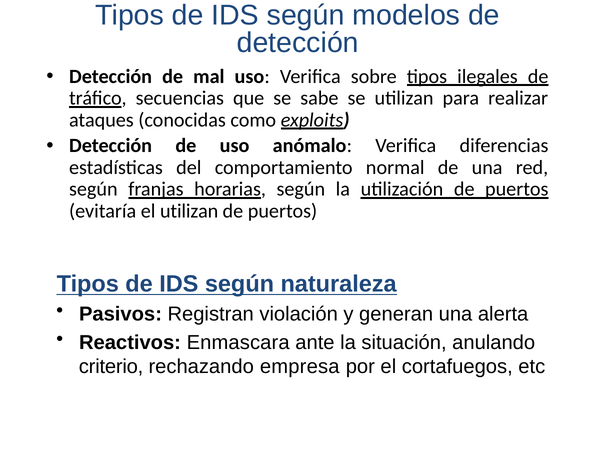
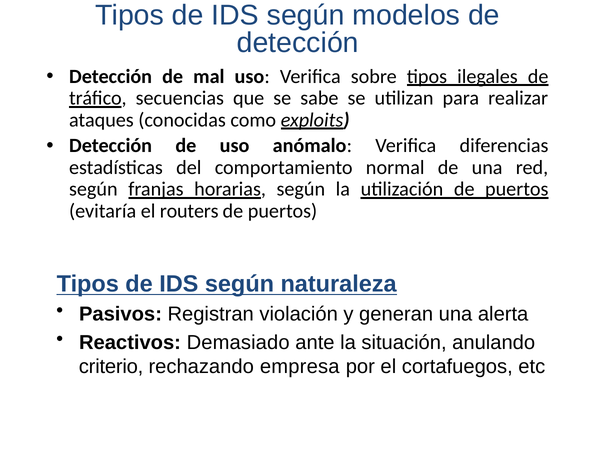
el utilizan: utilizan -> routers (189, 211)
Enmascara: Enmascara -> Demasiado (238, 342)
